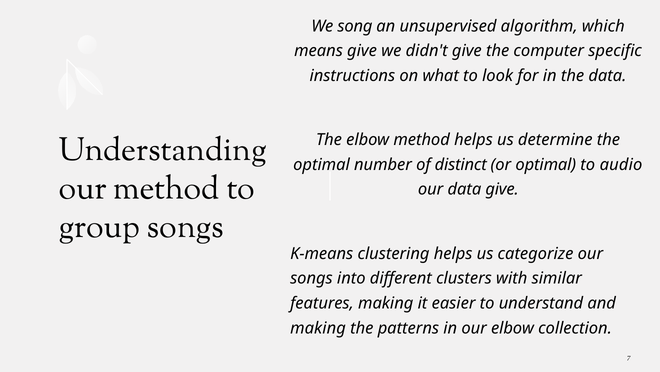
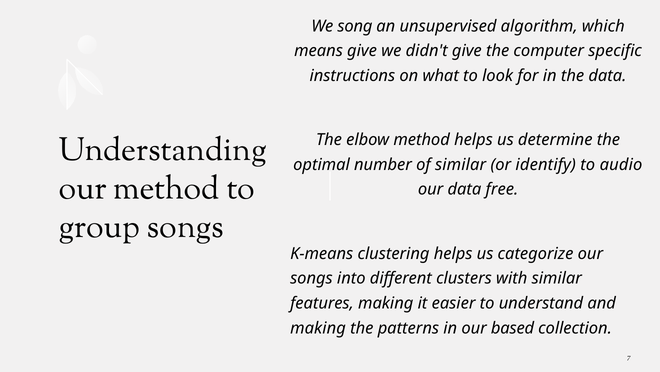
of distinct: distinct -> similar (461, 164)
or optimal: optimal -> identify (546, 164)
data give: give -> free (502, 189)
our elbow: elbow -> based (513, 327)
